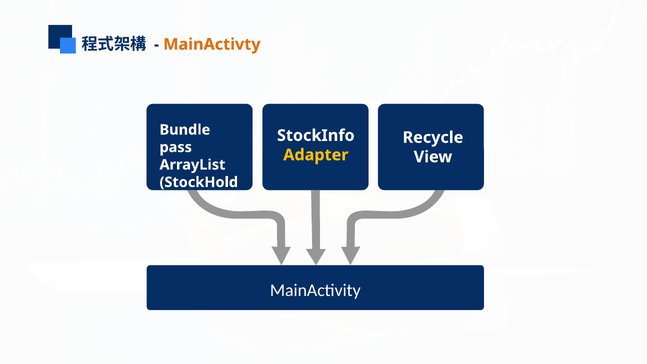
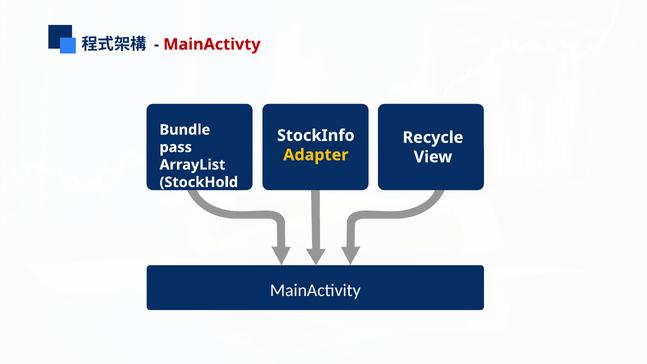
MainActivty colour: orange -> red (212, 44)
